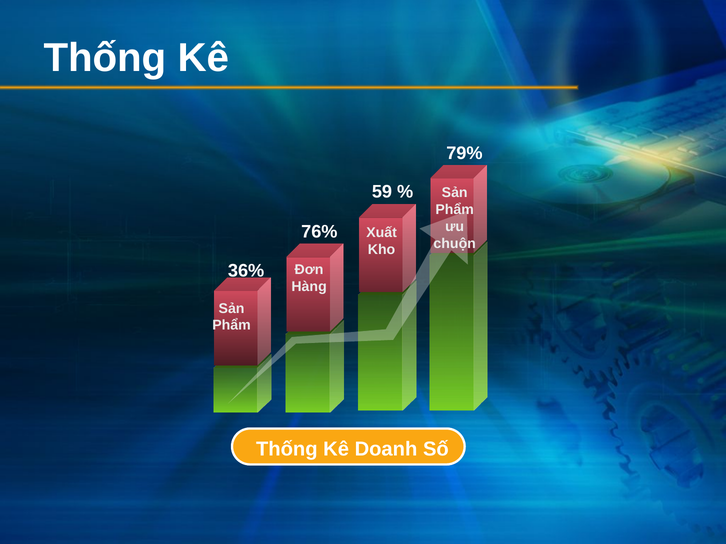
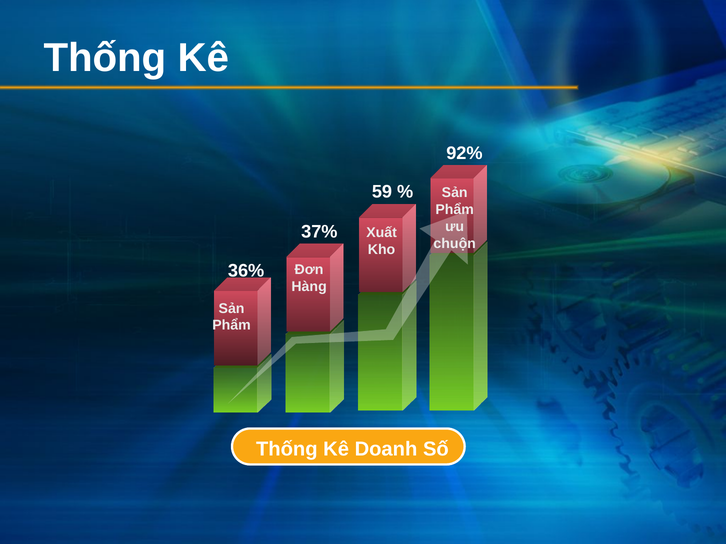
79%: 79% -> 92% (464, 154)
76%: 76% -> 37% (319, 232)
